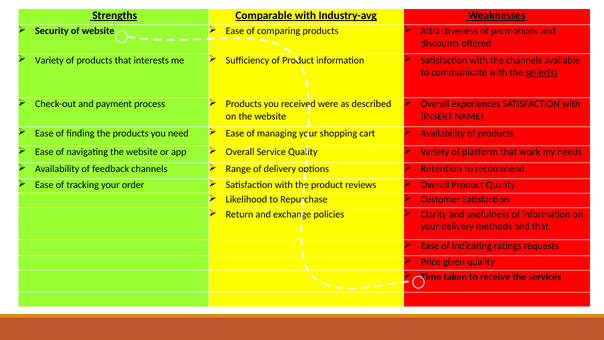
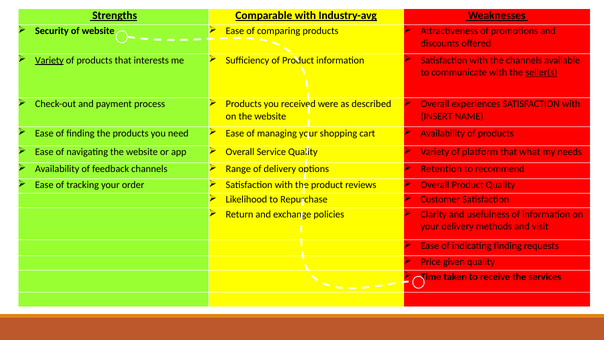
Variety underline: none -> present (49, 60)
work: work -> what (530, 152)
and that: that -> visit (540, 226)
indicating ratings: ratings -> finding (508, 246)
